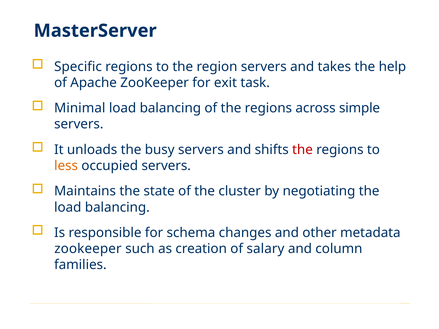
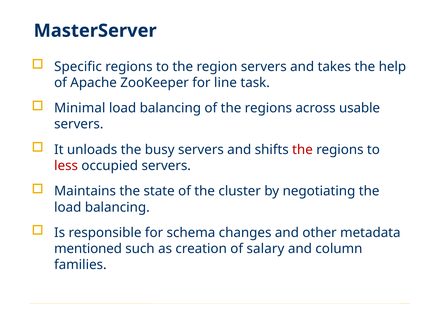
exit: exit -> line (225, 83)
simple: simple -> usable (360, 108)
less colour: orange -> red (66, 166)
zookeeper: zookeeper -> mentioned (88, 249)
